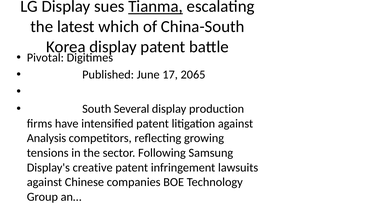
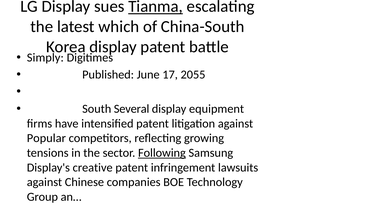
Pivotal: Pivotal -> Simply (45, 58)
2065: 2065 -> 2055 (193, 75)
production: production -> equipment (217, 109)
Analysis: Analysis -> Popular (46, 139)
Following underline: none -> present (162, 153)
